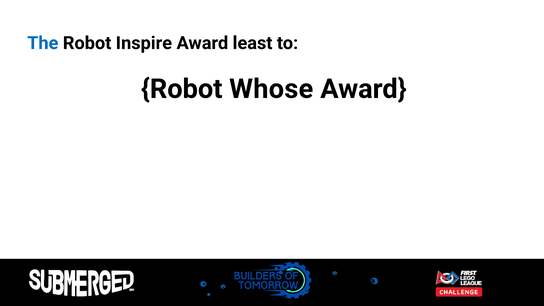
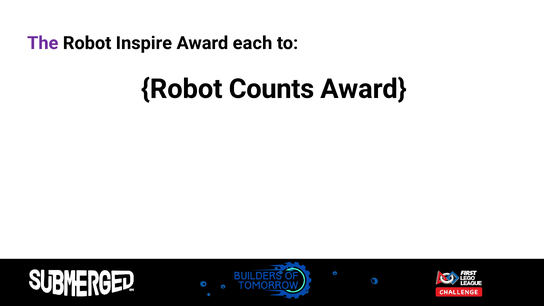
The colour: blue -> purple (43, 43)
least: least -> each (252, 43)
Whose: Whose -> Counts (271, 89)
